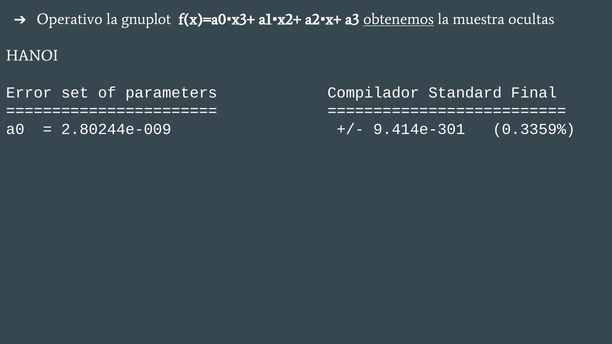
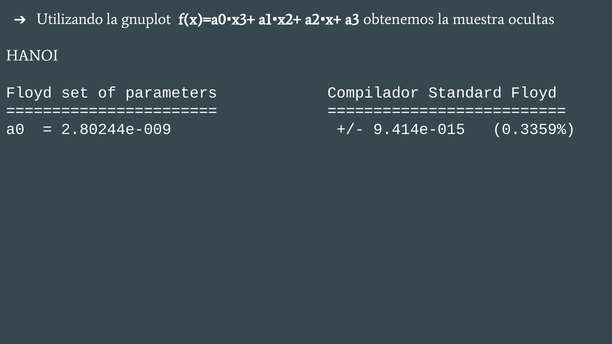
obtenemos underline: present -> none (399, 19)
Operativo: Operativo -> Utilizando (70, 19)
Error: Error -> Floyd (29, 93)
Standard Final: Final -> Floyd (534, 93)
9.414e-301: 9.414e-301 -> 9.414e-015 (419, 129)
